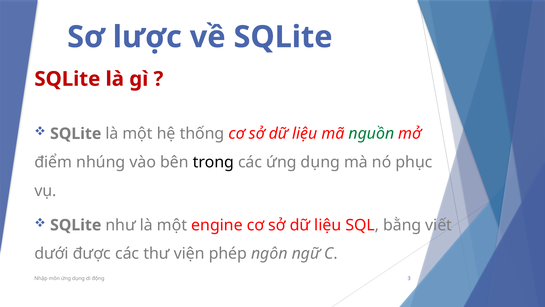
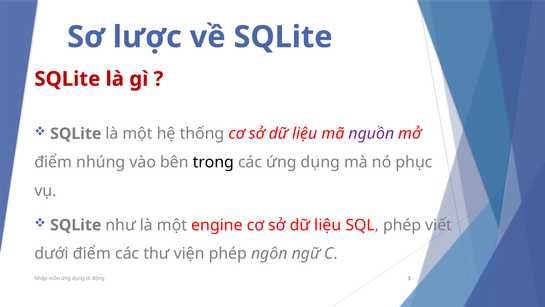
nguồn colour: green -> purple (371, 133)
SQL bằng: bằng -> phép (402, 225)
dưới được: được -> điểm (92, 253)
